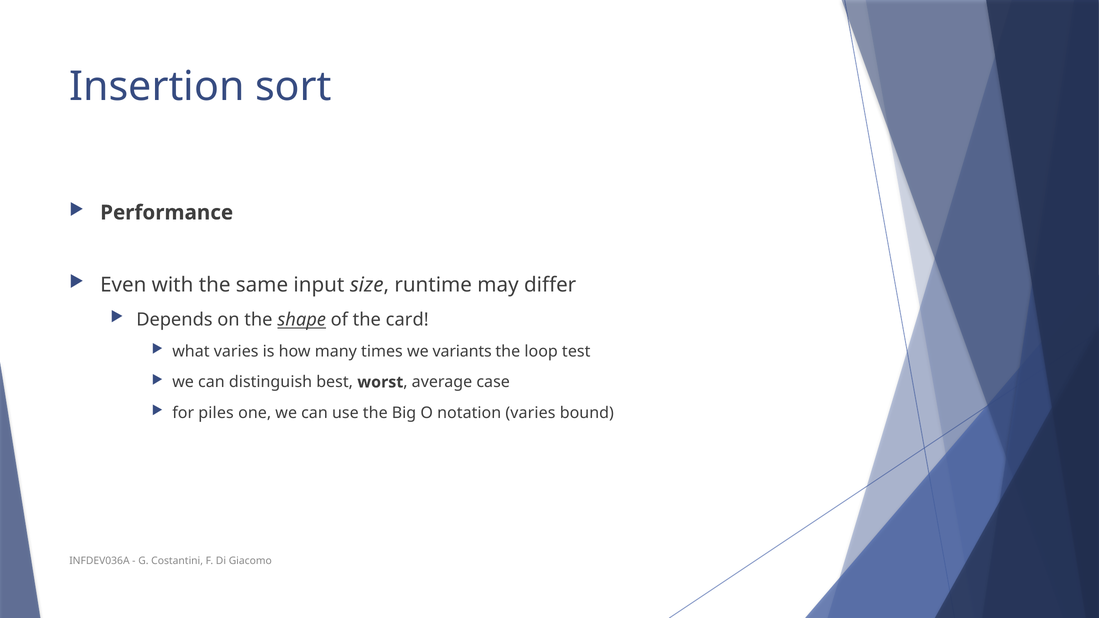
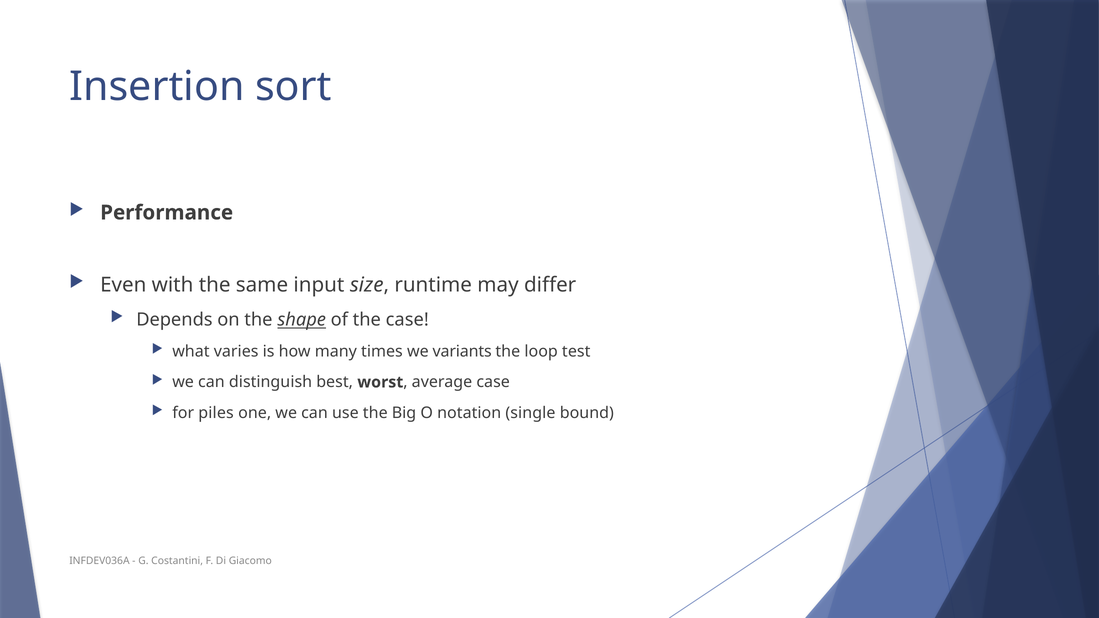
the card: card -> case (407, 320)
notation varies: varies -> single (530, 413)
